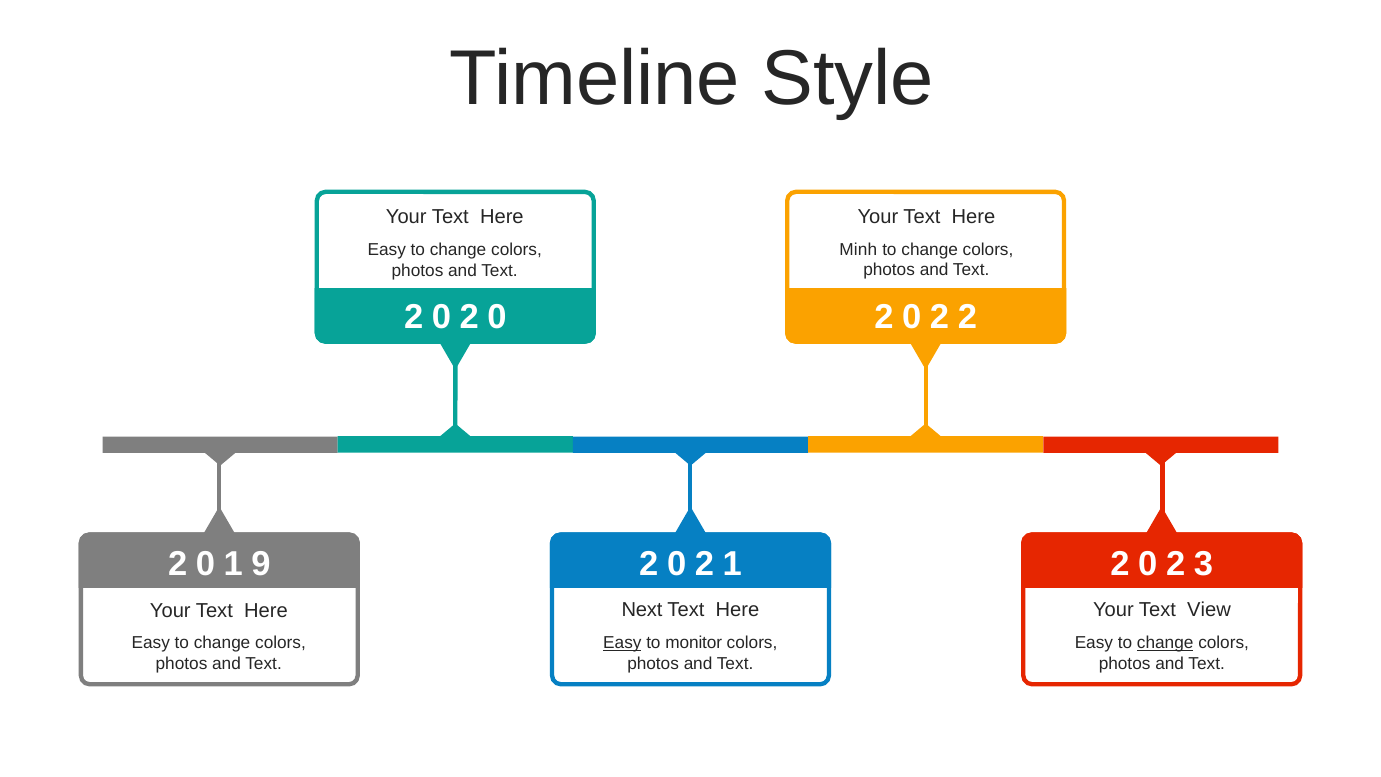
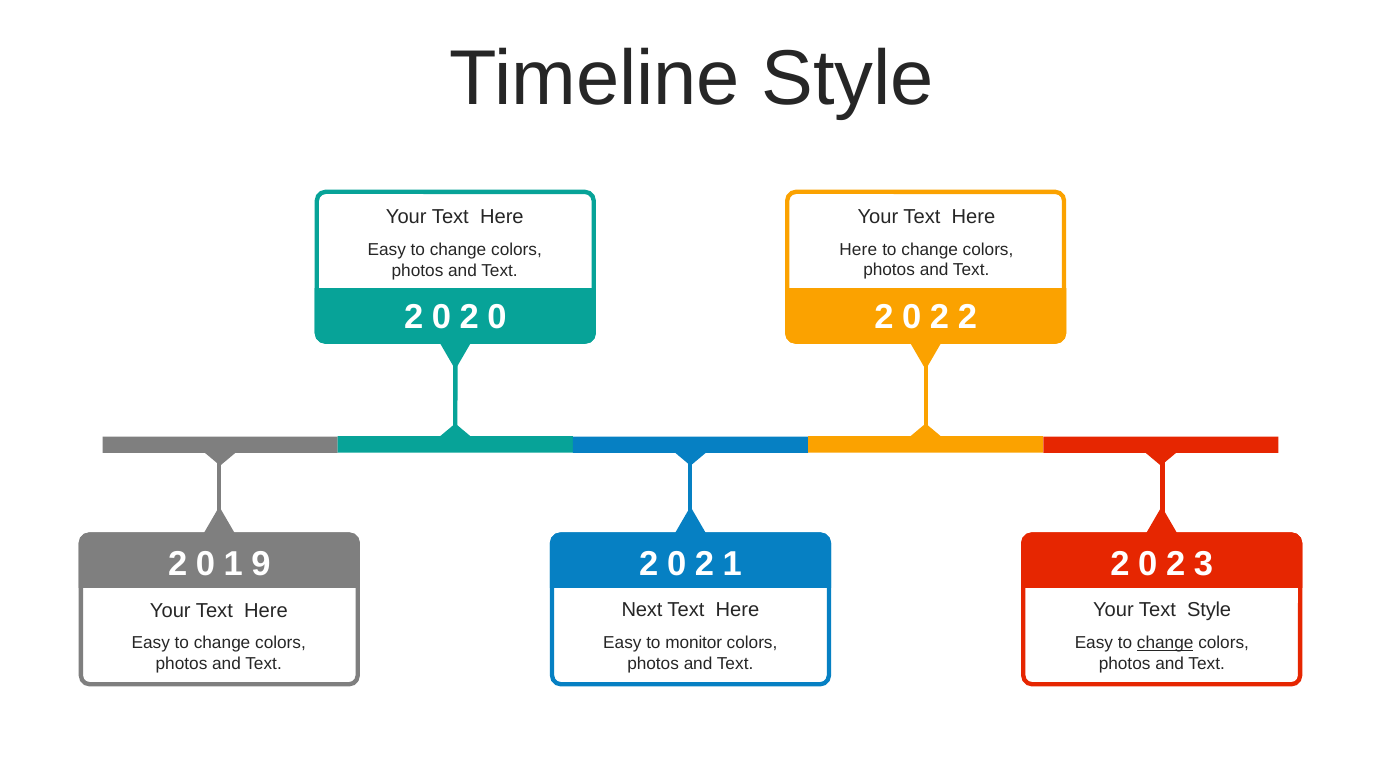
Minh: Minh -> Here (858, 249)
Text View: View -> Style (1209, 610)
Easy underline: present -> none (622, 643)
